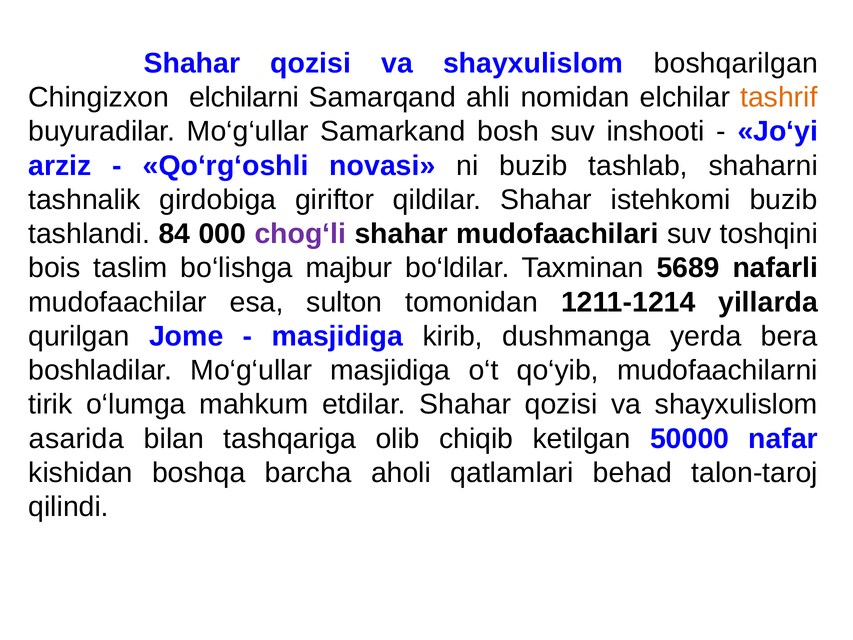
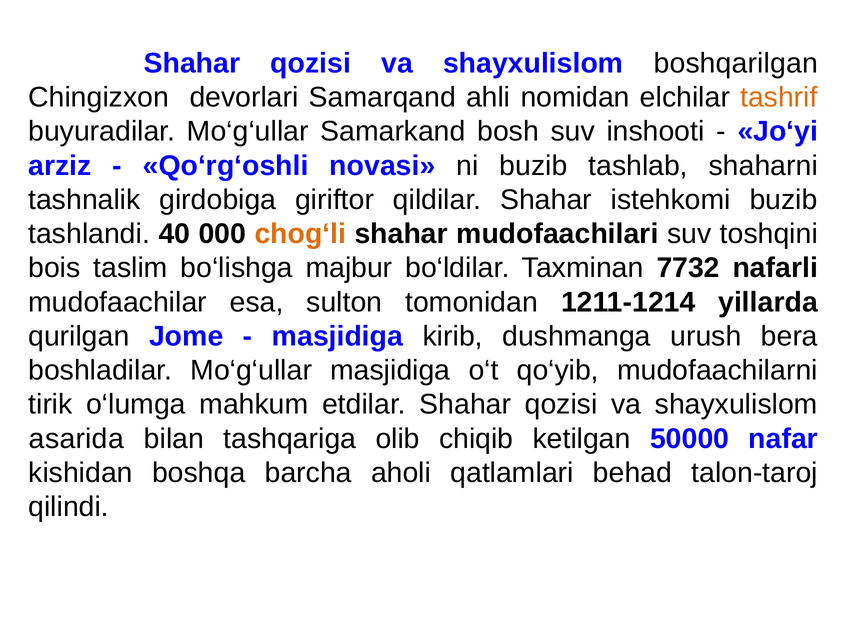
elchilarni: elchilarni -> devorlari (244, 97)
84: 84 -> 40 (174, 234)
chog‘li colour: purple -> orange (300, 234)
5689: 5689 -> 7732 (688, 268)
yerda: yerda -> urush (706, 336)
